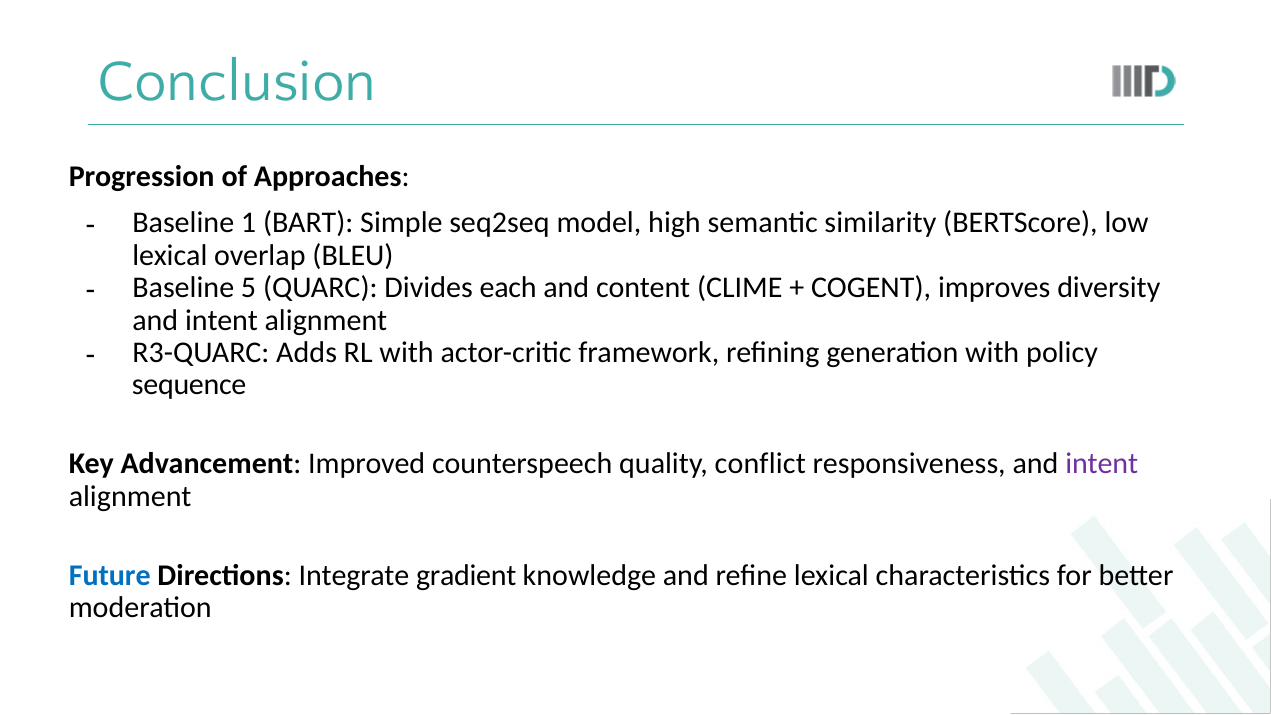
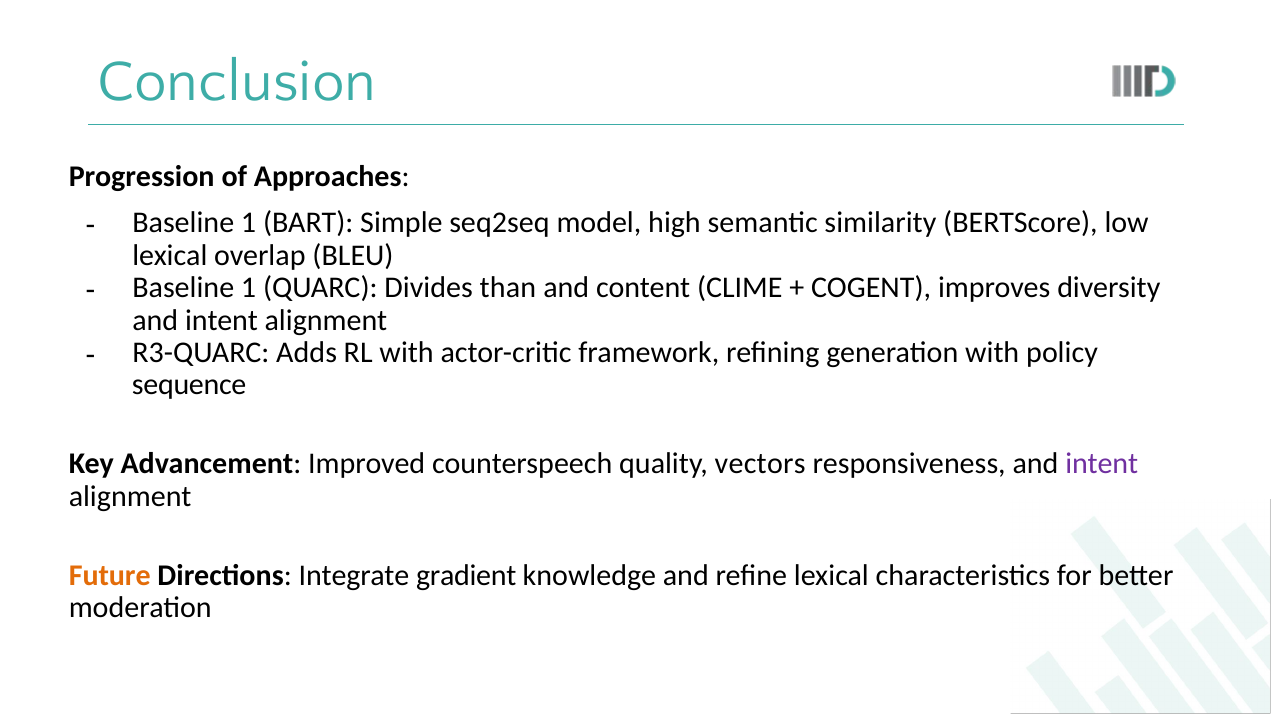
5: 5 -> 1 (249, 288)
each: each -> than (508, 288)
conflict: conflict -> vectors (760, 464)
Future colour: blue -> orange (110, 575)
